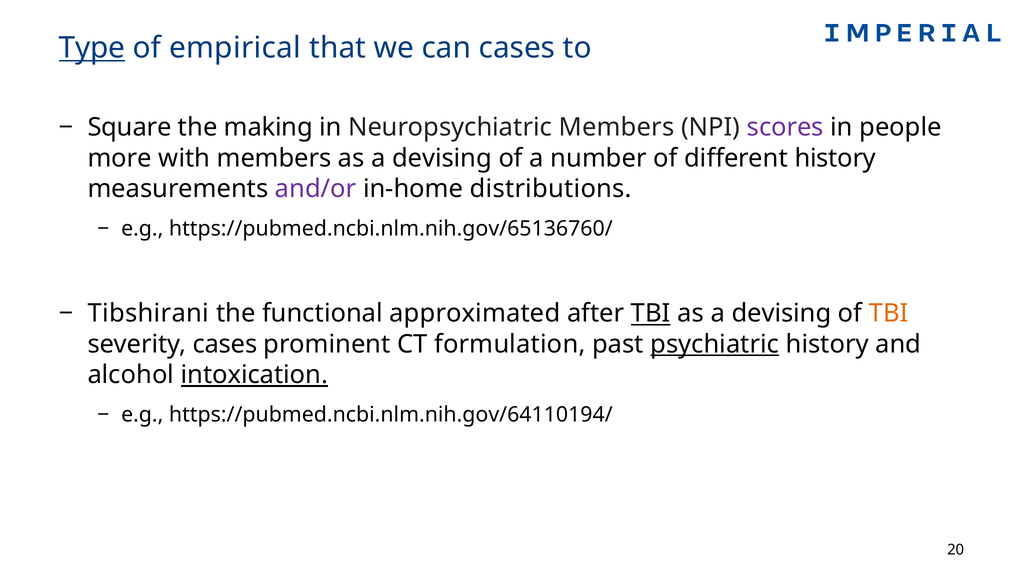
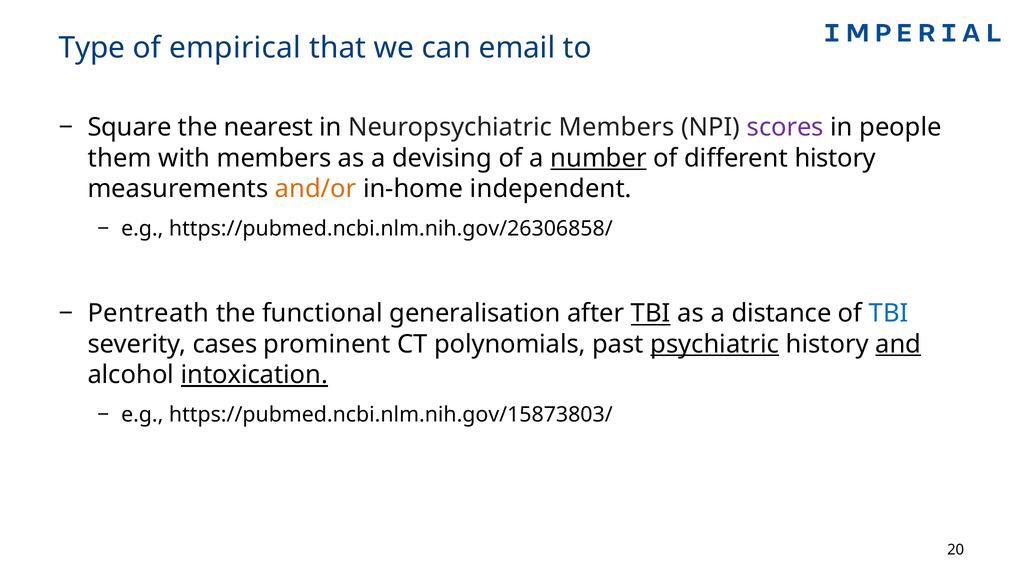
Type underline: present -> none (92, 48)
can cases: cases -> email (517, 48)
making: making -> nearest (268, 127)
more: more -> them (120, 158)
number underline: none -> present (599, 158)
and/or colour: purple -> orange (316, 189)
distributions: distributions -> independent (551, 189)
https://pubmed.ncbi.nlm.nih.gov/65136760/: https://pubmed.ncbi.nlm.nih.gov/65136760/ -> https://pubmed.ncbi.nlm.nih.gov/26306858/ (391, 229)
Tibshirani: Tibshirani -> Pentreath (148, 313)
approximated: approximated -> generalisation (475, 313)
devising: devising -> distance (782, 313)
TBI colour: orange -> blue (889, 313)
formulation: formulation -> polynomials (510, 344)
and underline: none -> present (898, 344)
https://pubmed.ncbi.nlm.nih.gov/64110194/: https://pubmed.ncbi.nlm.nih.gov/64110194/ -> https://pubmed.ncbi.nlm.nih.gov/15873803/ (391, 414)
